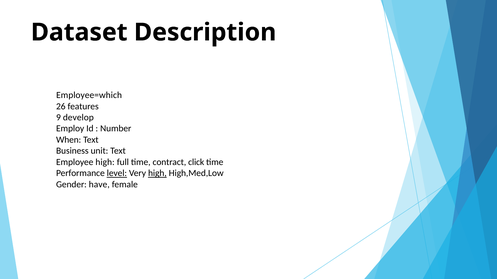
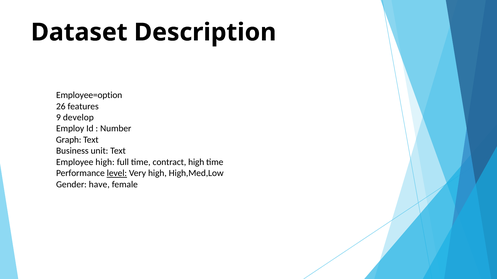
Employee=which: Employee=which -> Employee=option (89, 95)
When: When -> Graph (69, 140)
contract click: click -> high (196, 162)
high underline: present -> none (157, 174)
